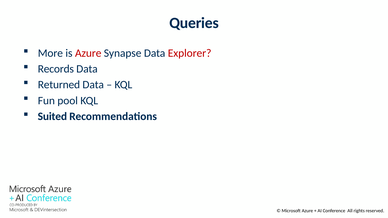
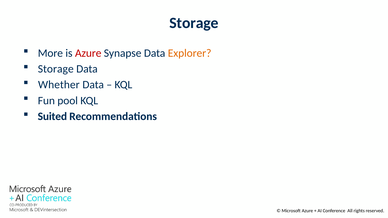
Queries: Queries -> Storage (194, 23)
Explorer colour: red -> orange (190, 53)
Records: Records -> Storage (56, 69)
Returned: Returned -> Whether (59, 85)
